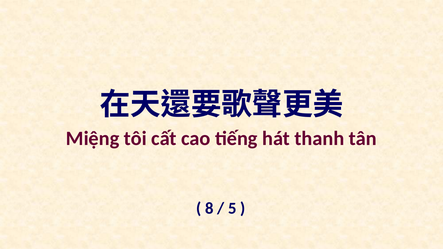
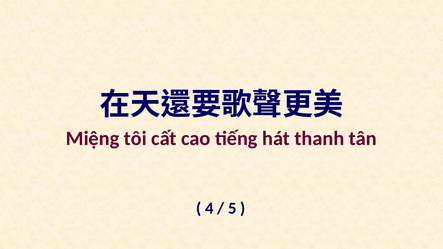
8: 8 -> 4 (209, 208)
